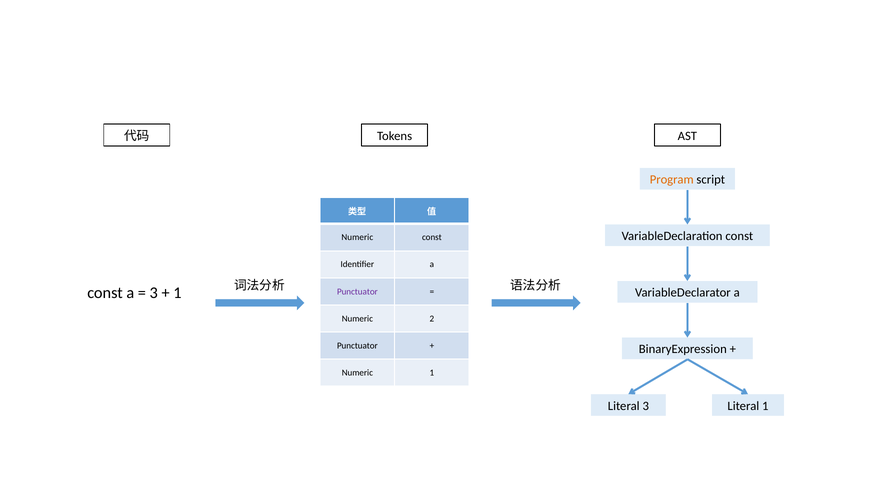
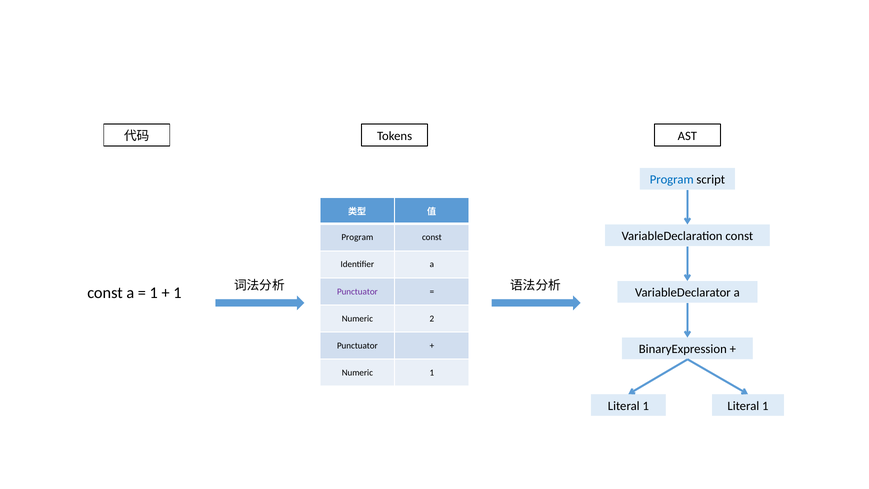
Program colour: orange -> blue (672, 180)
Numeric: Numeric -> Program (357, 237)
3: 3 -> 1 (154, 293)
3: 3 -> 1 (646, 406)
